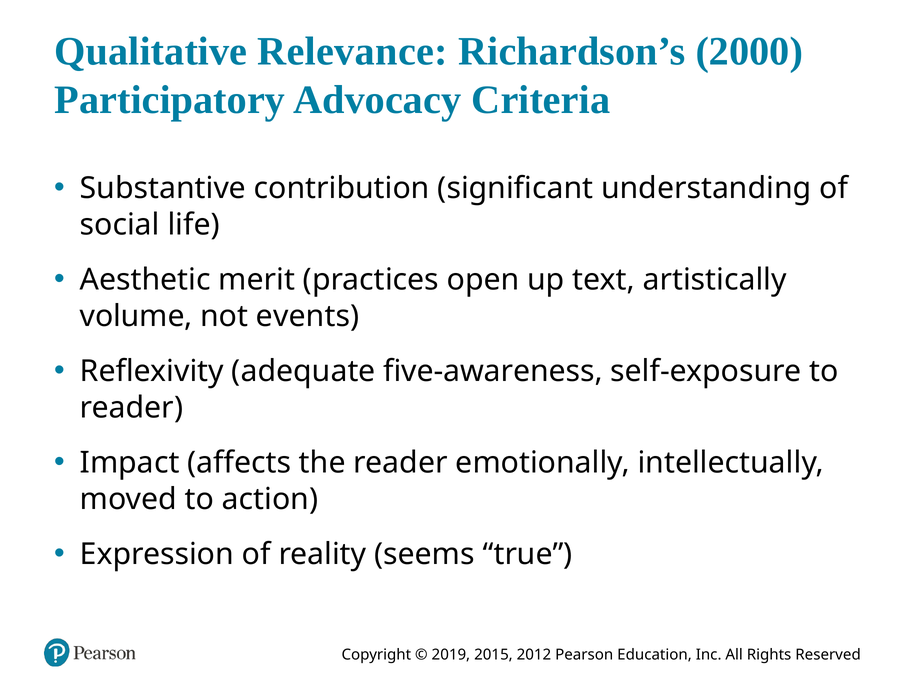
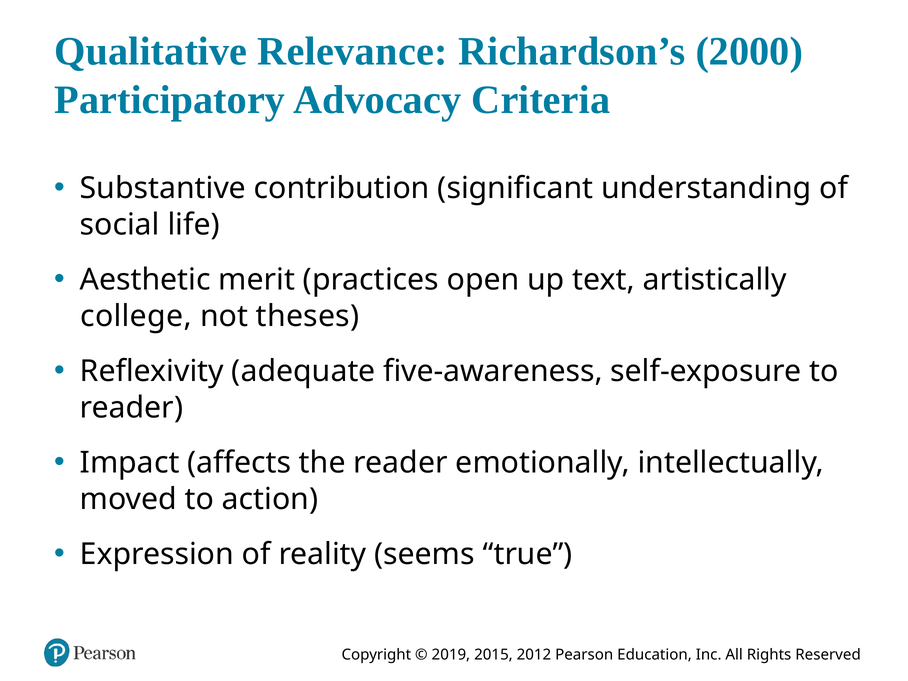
volume: volume -> college (136, 316)
events: events -> theses (308, 316)
